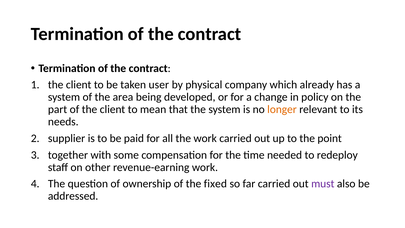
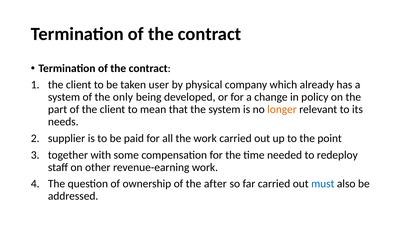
area: area -> only (123, 97)
fixed: fixed -> after (215, 184)
must colour: purple -> blue (323, 184)
